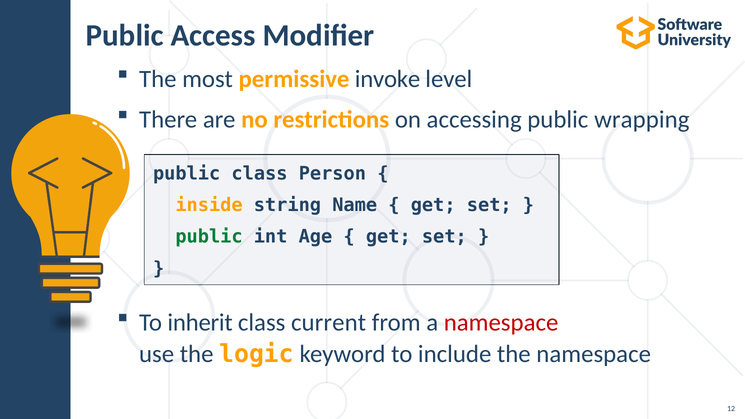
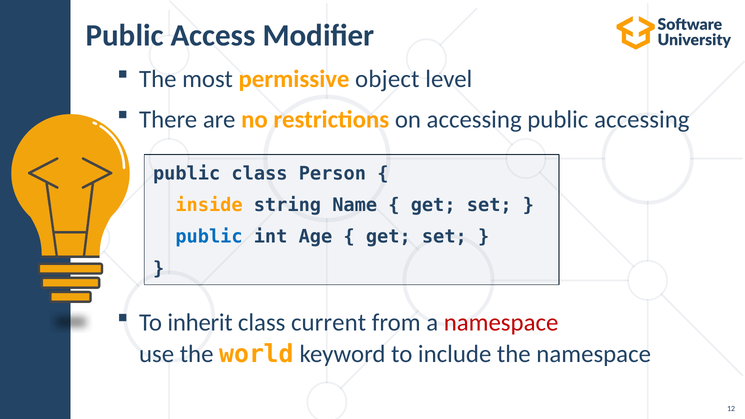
invoke: invoke -> object (387, 79)
public wrapping: wrapping -> accessing (642, 120)
public colour: green -> blue (209, 237)
logic: logic -> world (257, 354)
